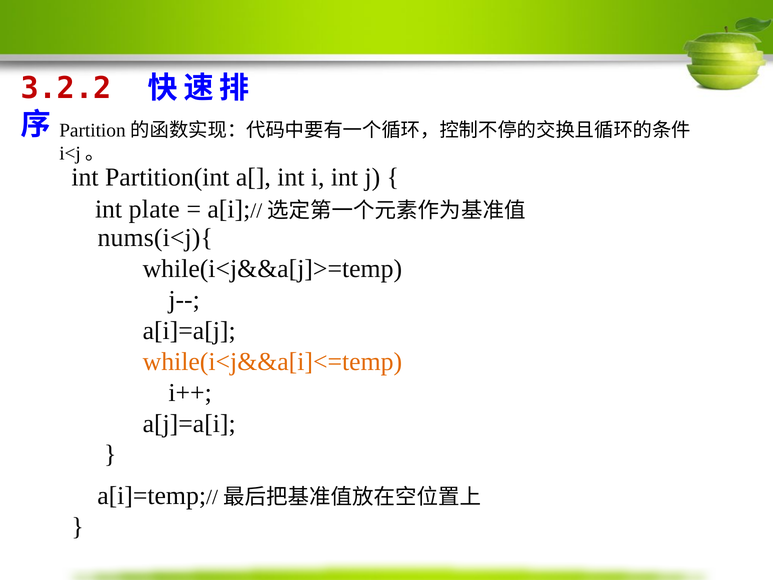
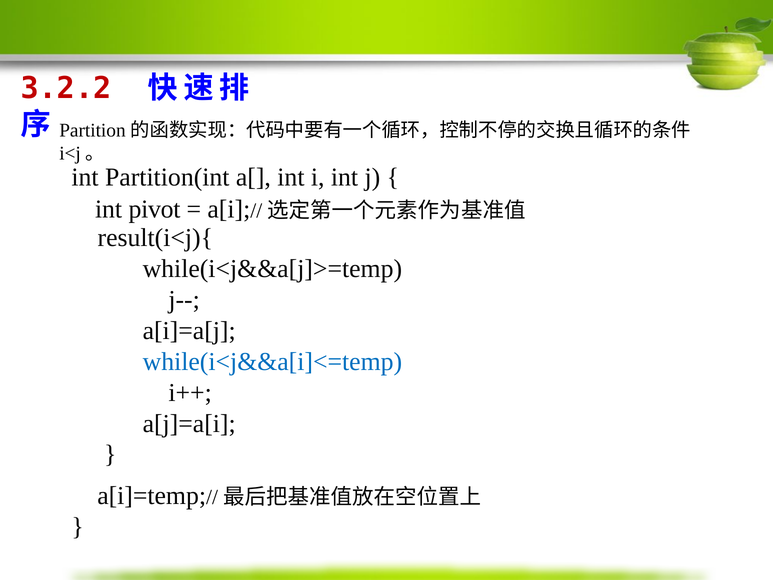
plate: plate -> pivot (155, 209)
nums(i<j){: nums(i<j){ -> result(i<j){ (155, 238)
while(i<j&&a[i]<=temp colour: orange -> blue (272, 362)
